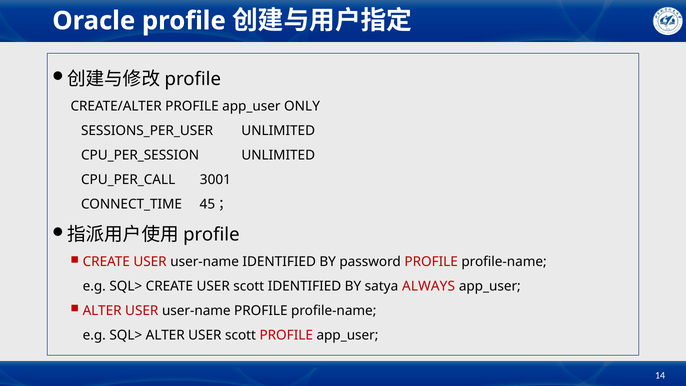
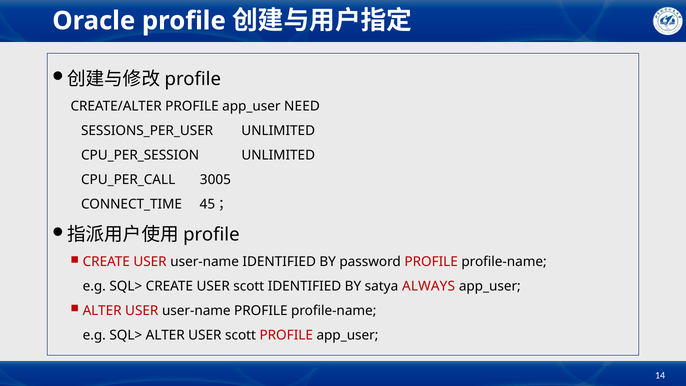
ONLY: ONLY -> NEED (302, 106)
3001: 3001 -> 3005 (215, 180)
